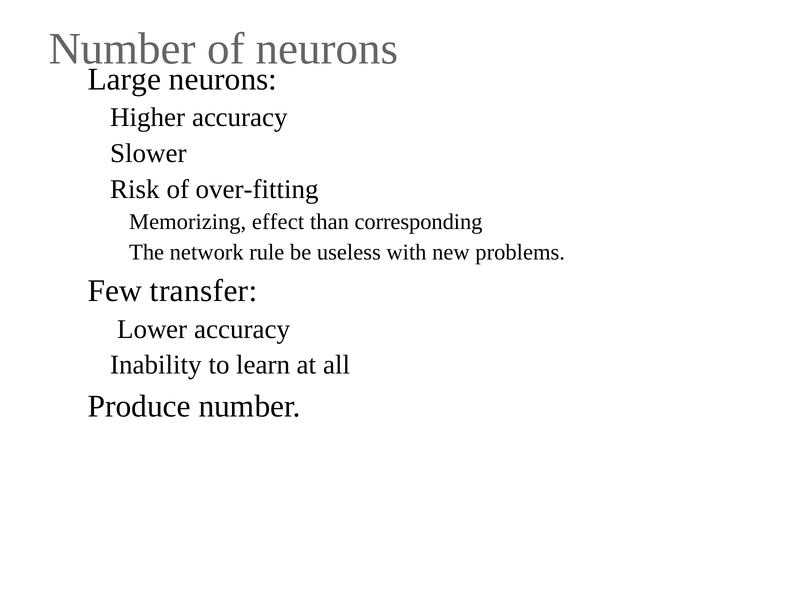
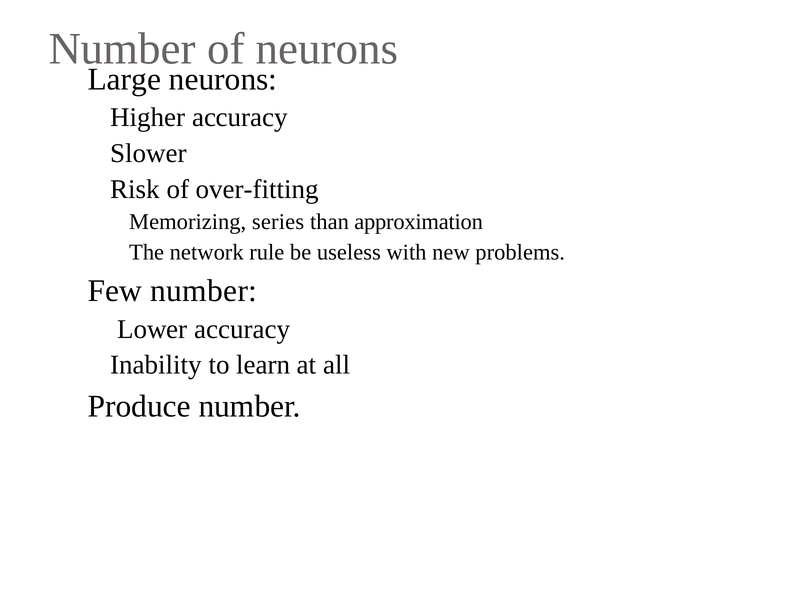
effect: effect -> series (278, 222)
corresponding: corresponding -> approximation (419, 222)
Few transfer: transfer -> number (204, 291)
